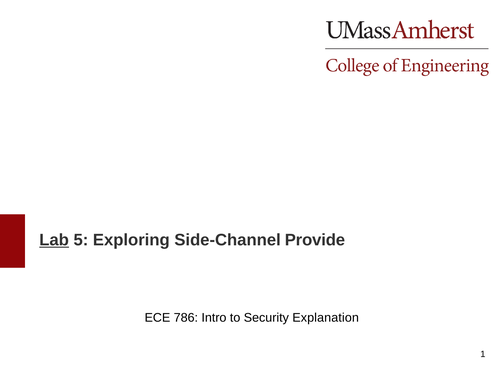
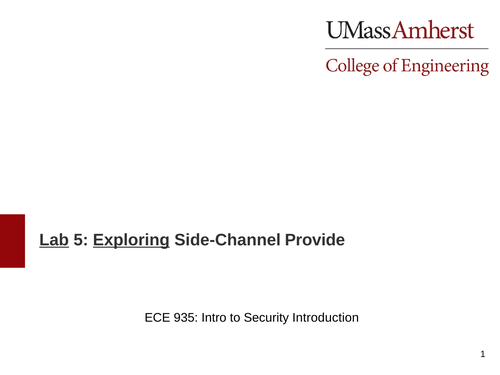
Exploring underline: none -> present (131, 240)
786: 786 -> 935 (186, 318)
Explanation: Explanation -> Introduction (326, 318)
